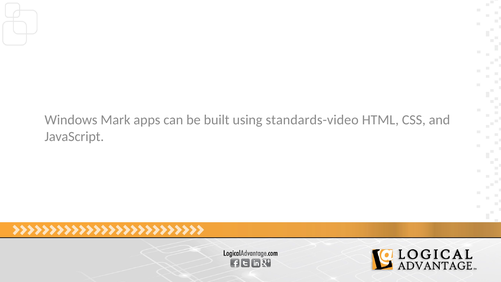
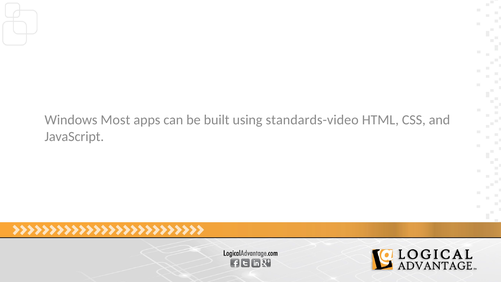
Mark: Mark -> Most (115, 120)
